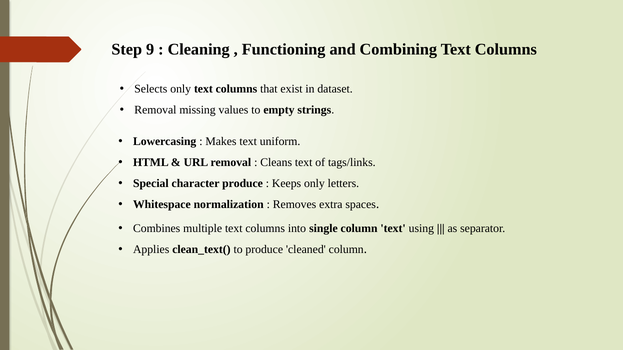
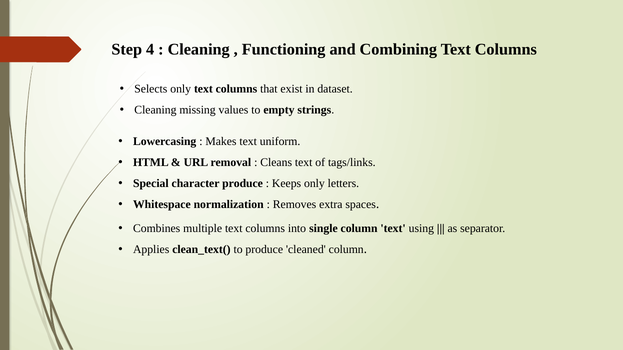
9: 9 -> 4 (150, 50)
Removal: Removal -> Cleaning (155, 110)
